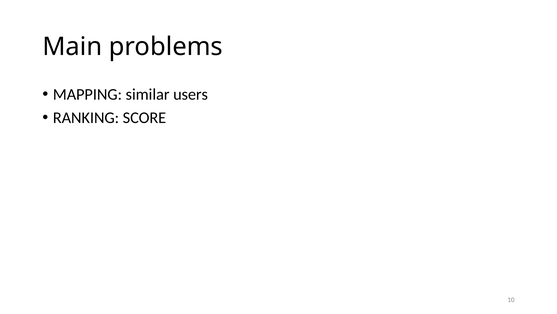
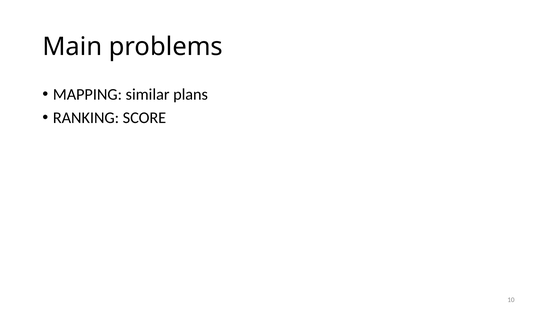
users: users -> plans (191, 94)
